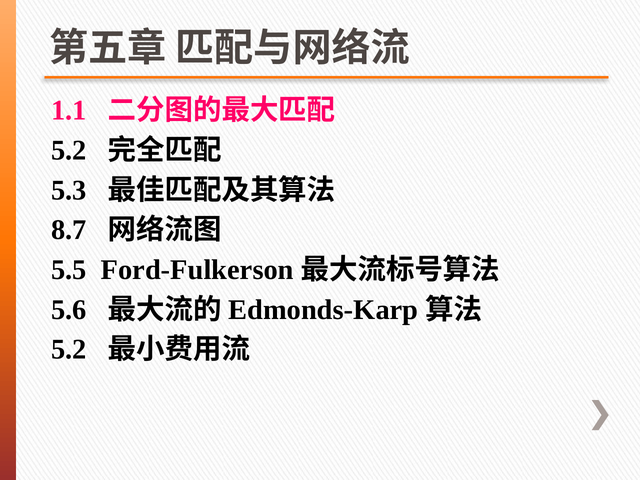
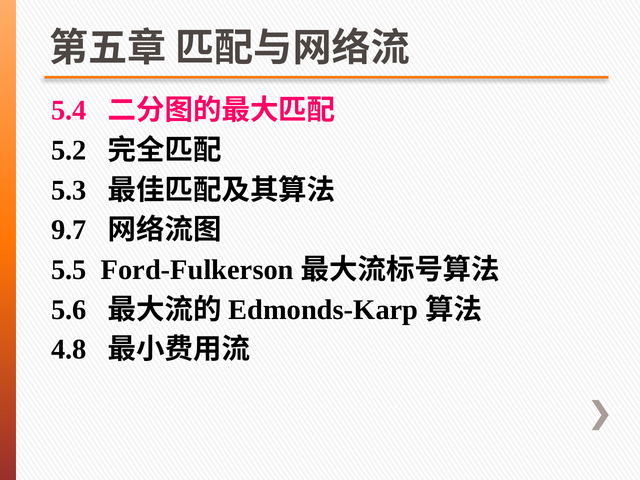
1.1: 1.1 -> 5.4 (69, 110)
8.7: 8.7 -> 9.7 (69, 230)
5.2: 5.2 -> 4.8 (69, 350)
